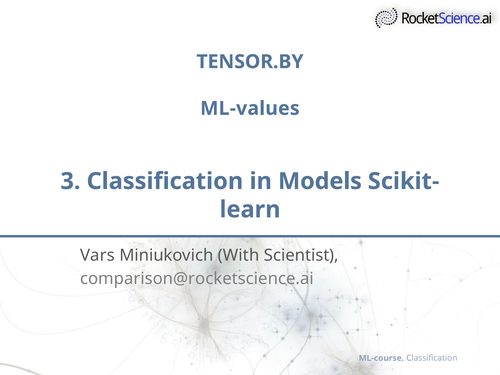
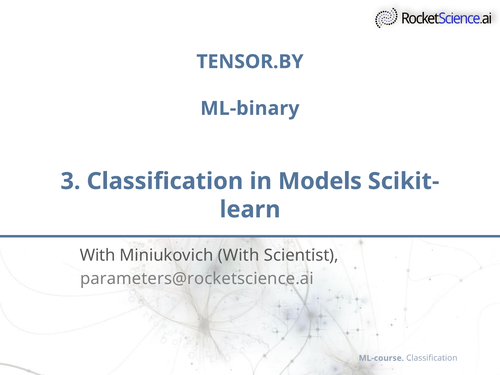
ML-values: ML-values -> ML-binary (250, 108)
Vars: Vars -> With (98, 255)
comparison@rocketscience.ai: comparison@rocketscience.ai -> parameters@rocketscience.ai (197, 279)
